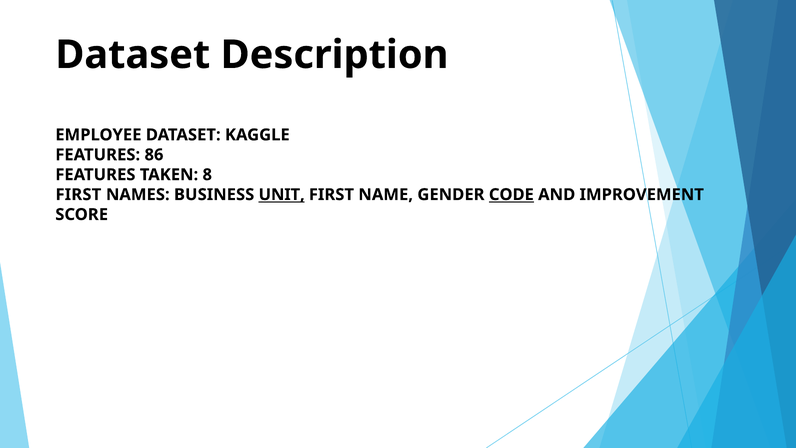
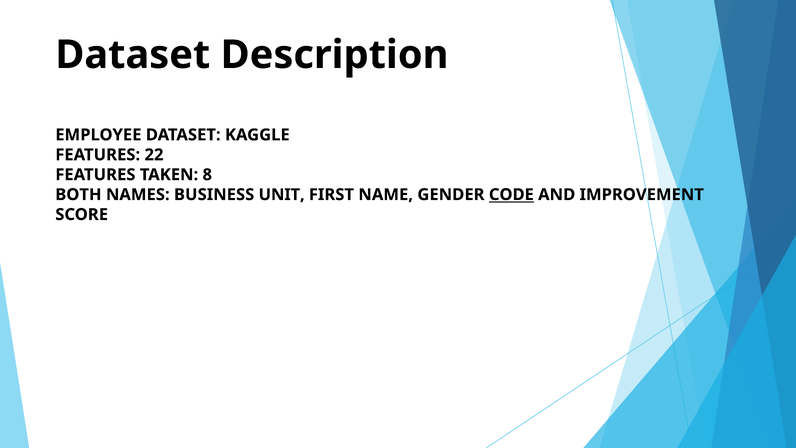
86: 86 -> 22 (154, 155)
FIRST: FIRST -> BOTH (78, 195)
UNIT underline: present -> none (282, 195)
